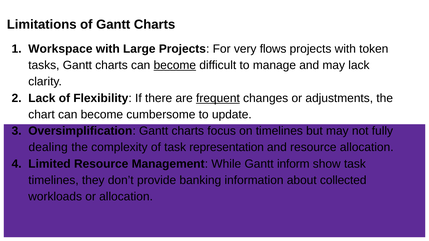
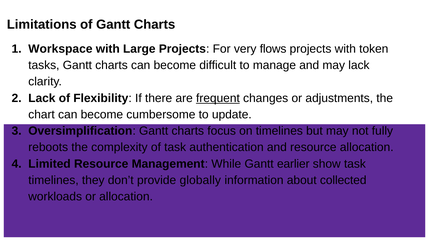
become underline: present -> none (175, 65)
dealing: dealing -> reboots (48, 148)
representation: representation -> authentication (227, 148)
inform: inform -> earlier (293, 164)
banking: banking -> globally (200, 180)
